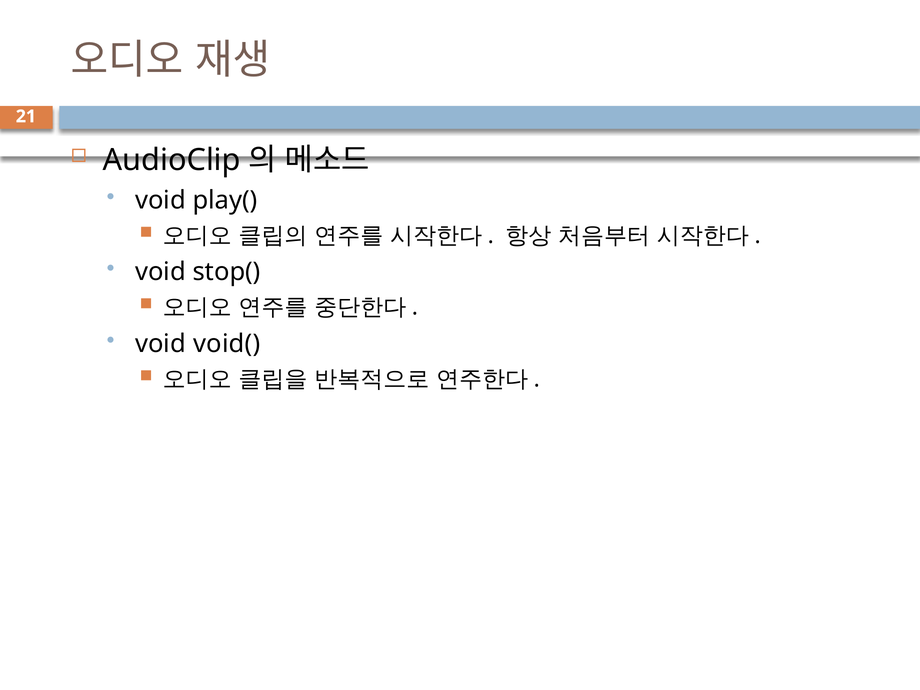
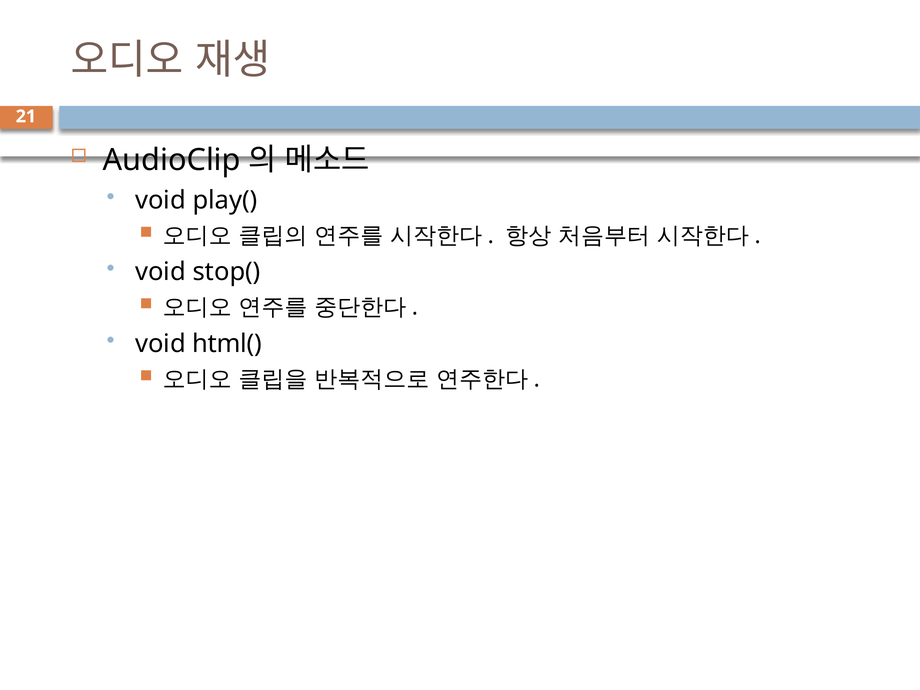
void(: void( -> html( (227, 344)
